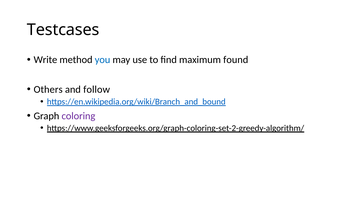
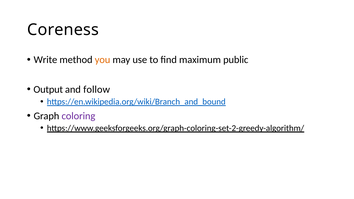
Testcases: Testcases -> Coreness (63, 30)
you colour: blue -> orange (103, 60)
found: found -> public (236, 60)
Others: Others -> Output (48, 90)
